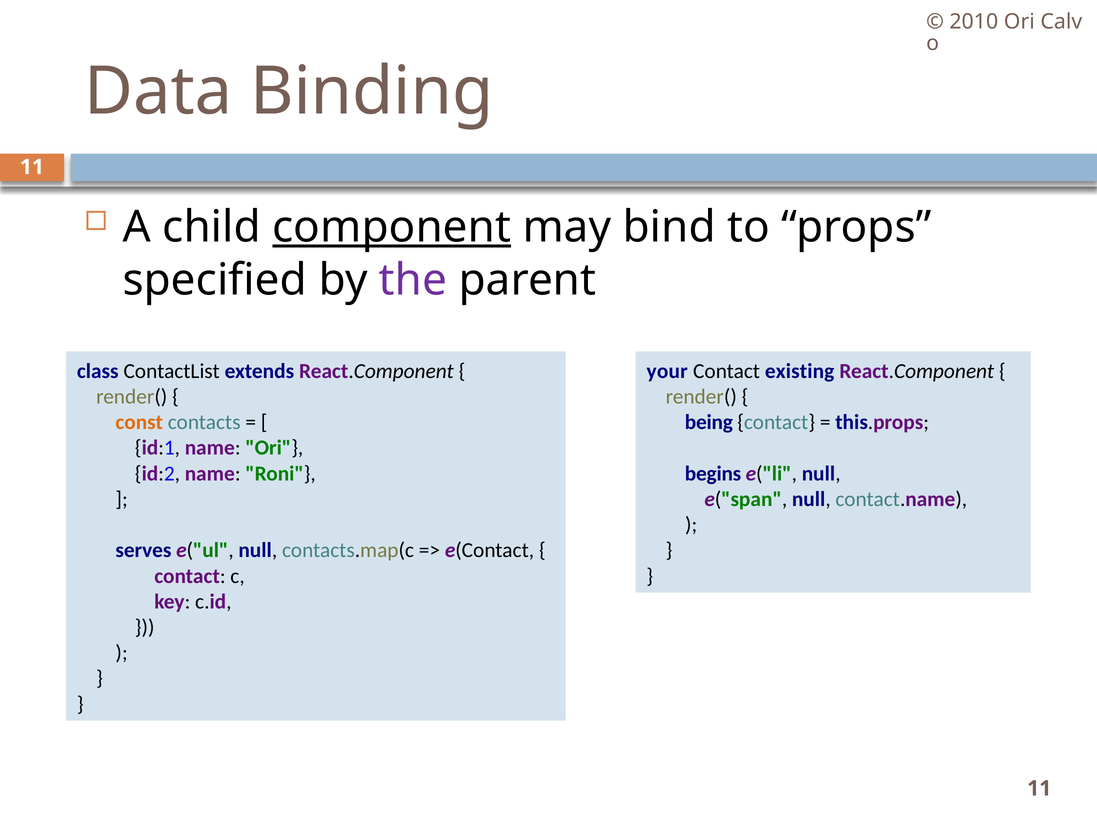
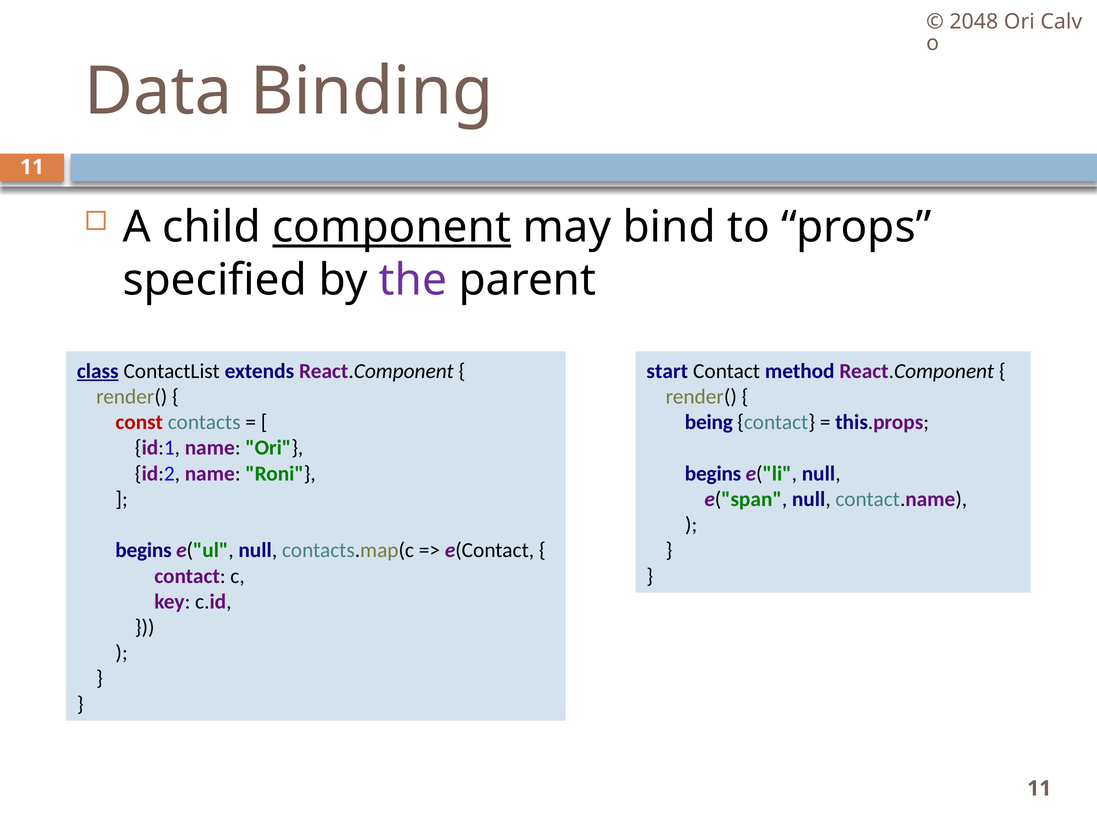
2010: 2010 -> 2048 (974, 22)
class underline: none -> present (98, 371)
your: your -> start (667, 371)
existing: existing -> method (800, 371)
const colour: orange -> red (139, 422)
serves: serves -> begins (144, 550)
